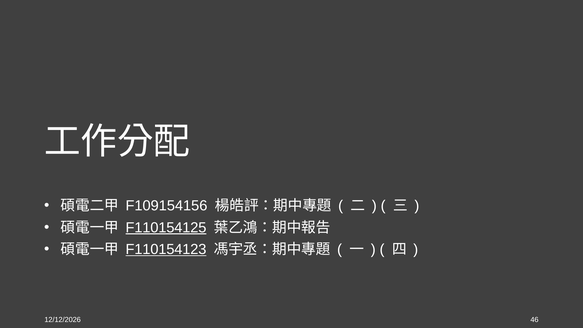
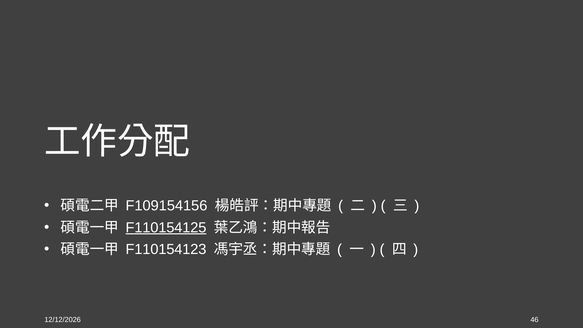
F110154123 underline: present -> none (166, 249)
